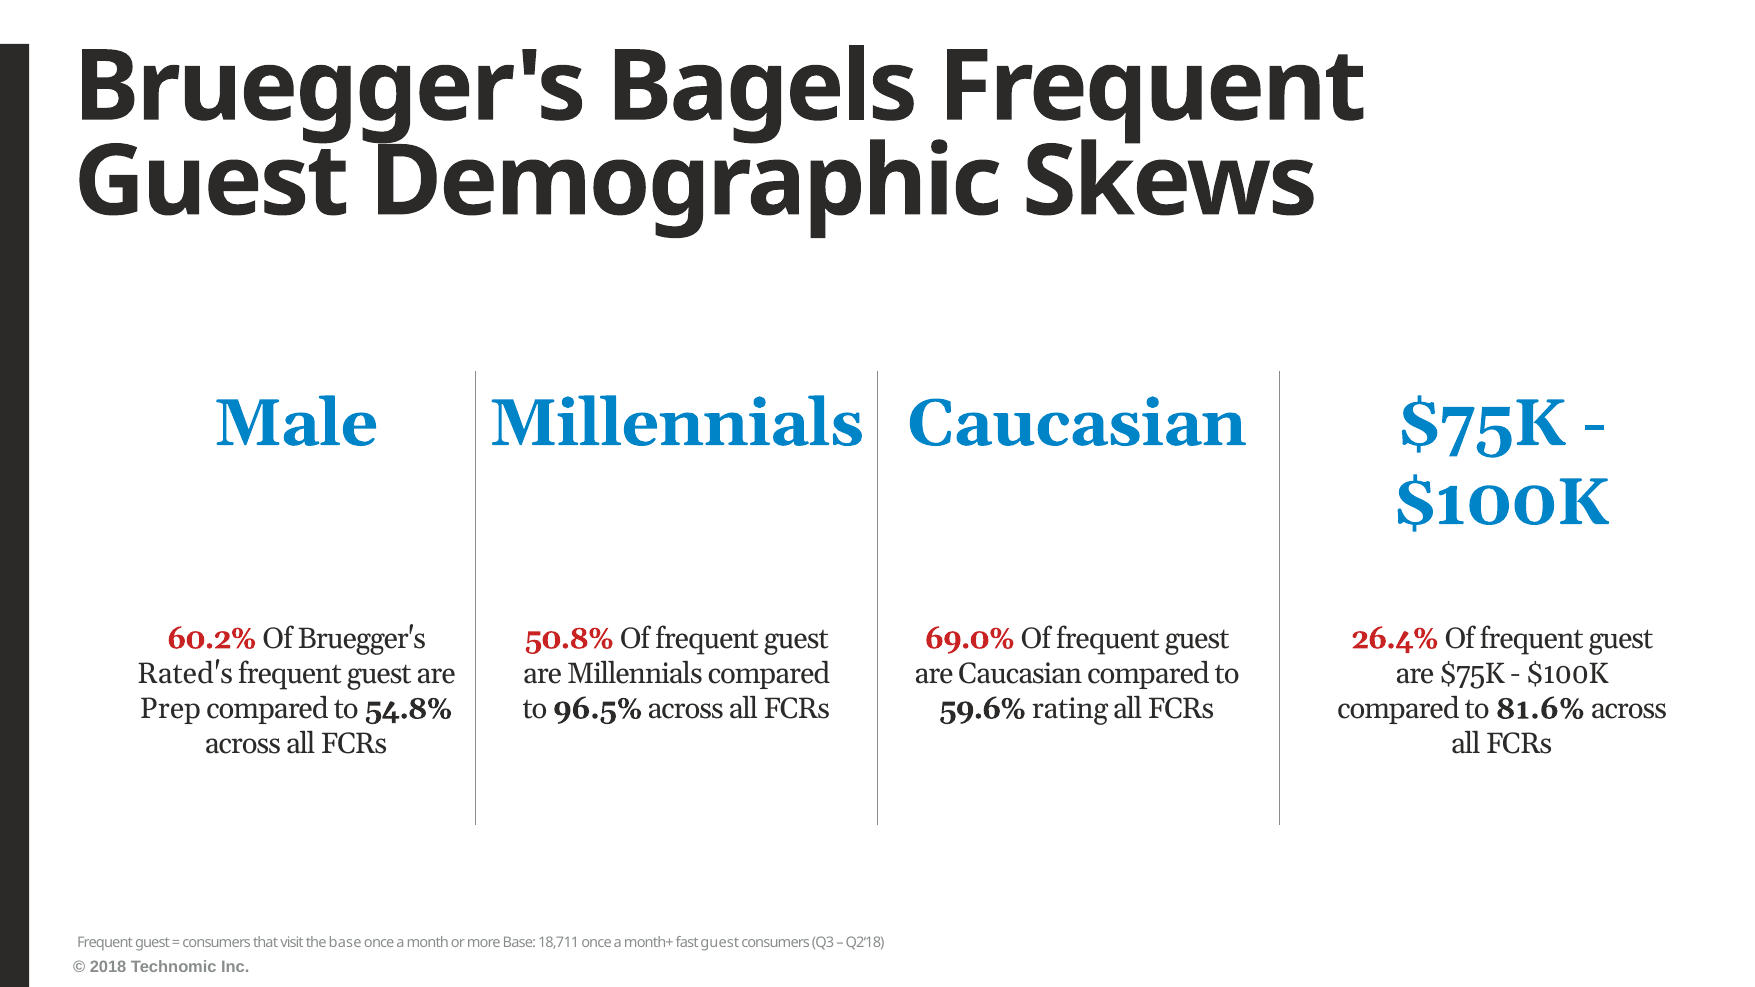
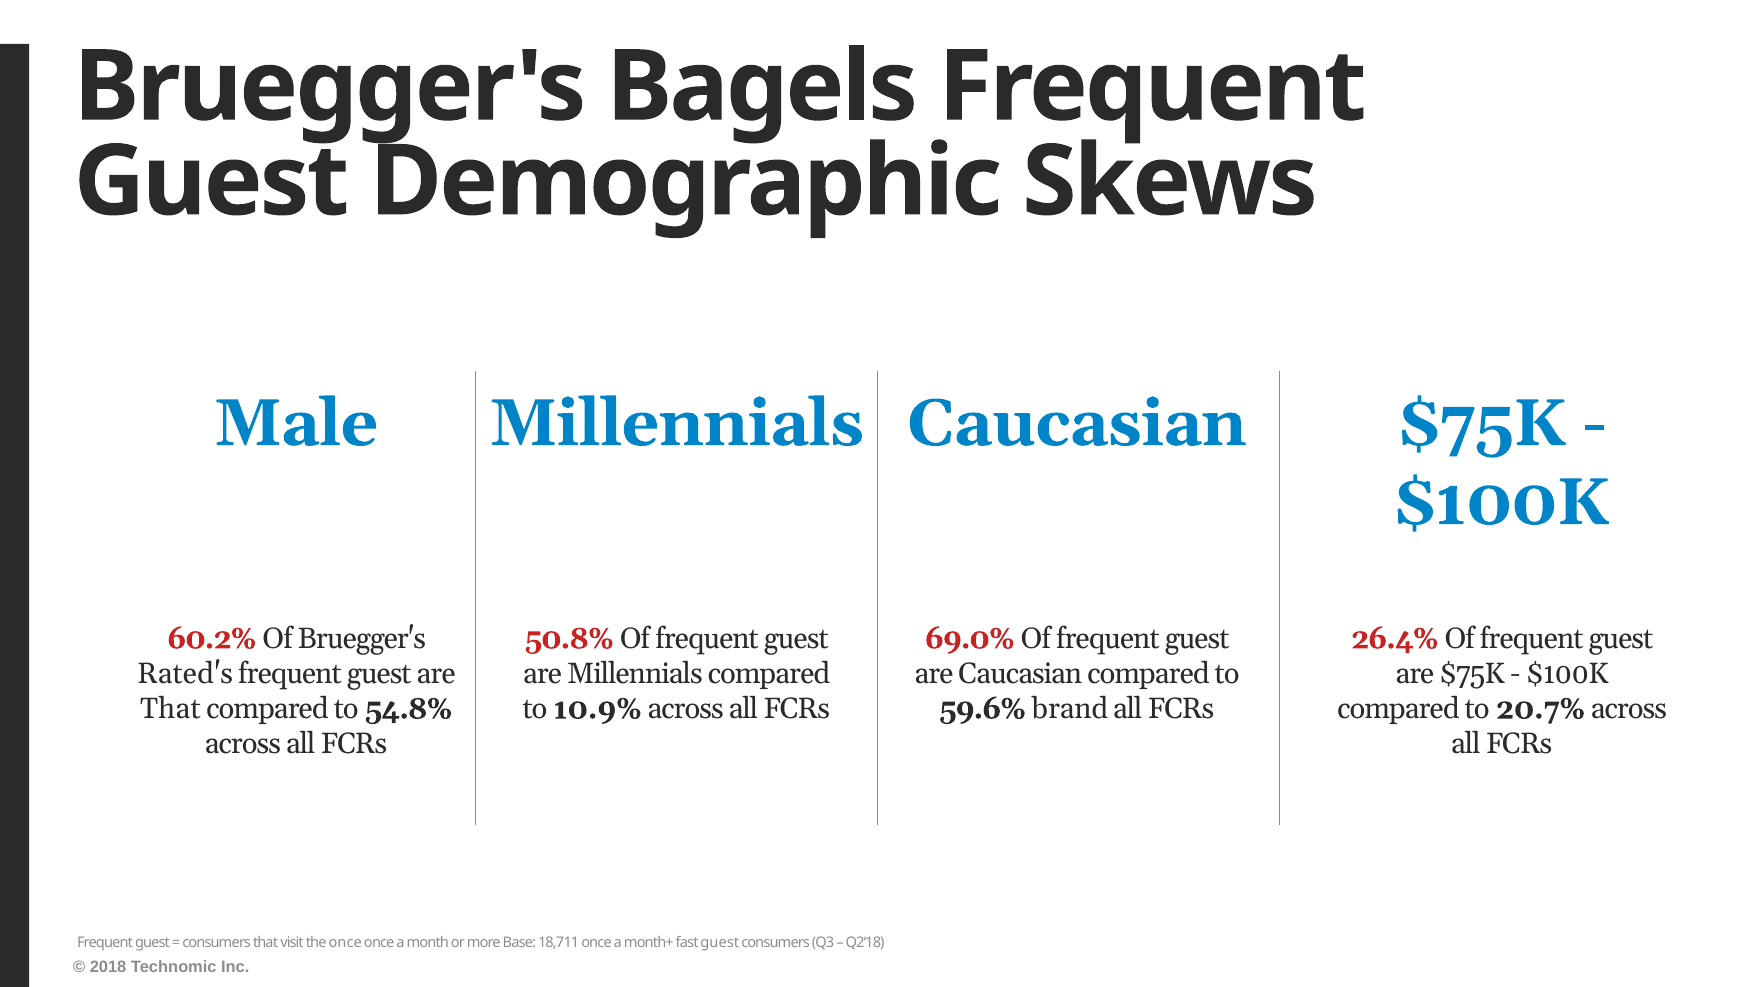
rating: rating -> brand (1070, 709)
Prep: Prep -> That (170, 709)
96.5%: 96.5% -> 10.9% (598, 709)
81.6%: 81.6% -> 20.7% (1540, 709)
the base: base -> once (345, 943)
